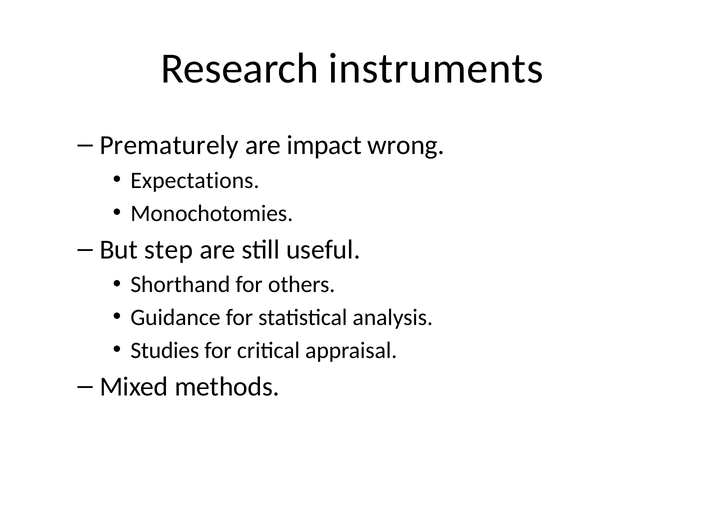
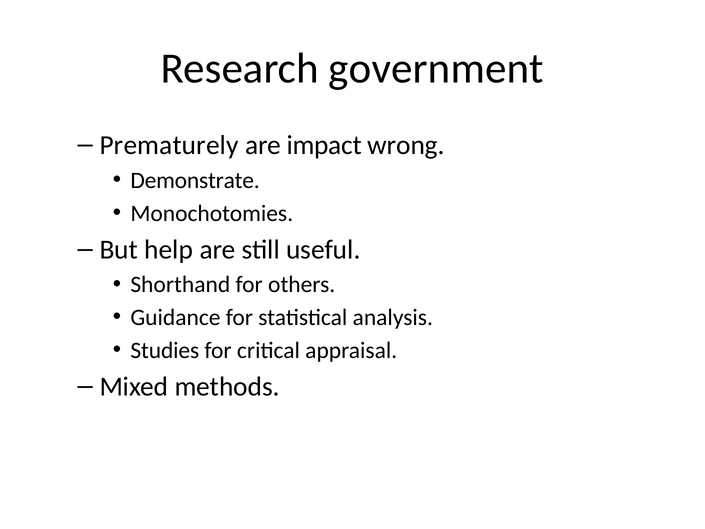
instruments: instruments -> government (436, 68)
Expectations: Expectations -> Demonstrate (195, 180)
step: step -> help (169, 249)
